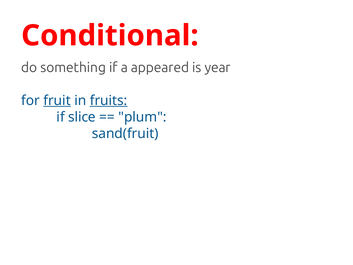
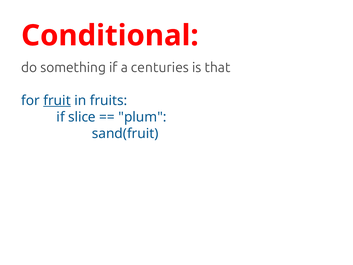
appeared: appeared -> centuries (160, 67)
year: year -> that (218, 67)
fruits underline: present -> none (109, 100)
